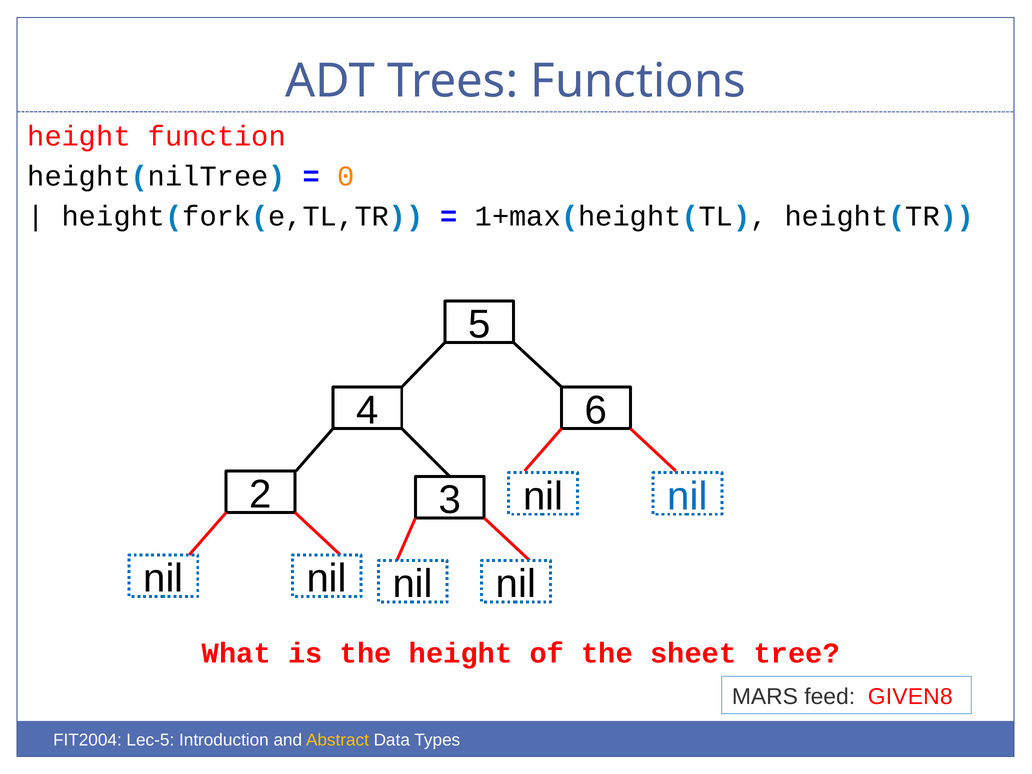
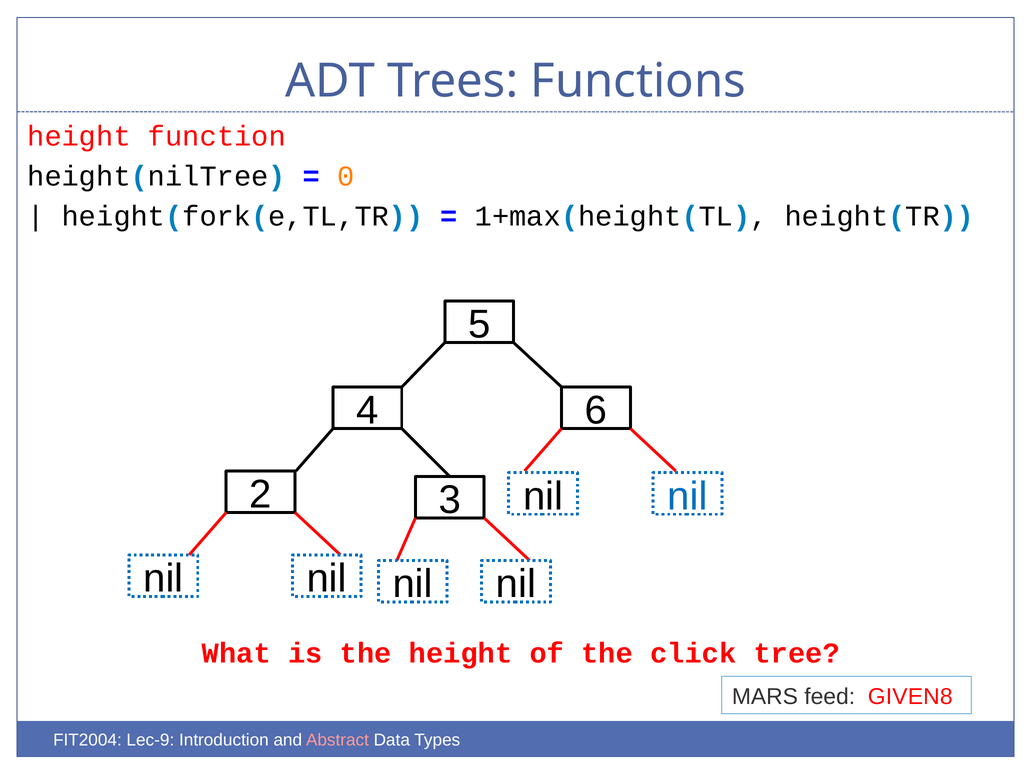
sheet: sheet -> click (693, 653)
Lec-5: Lec-5 -> Lec-9 (150, 740)
Abstract colour: yellow -> pink (337, 740)
